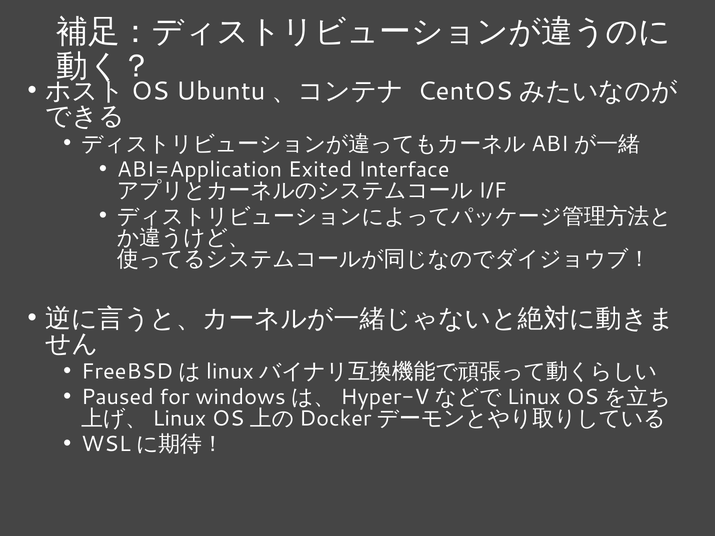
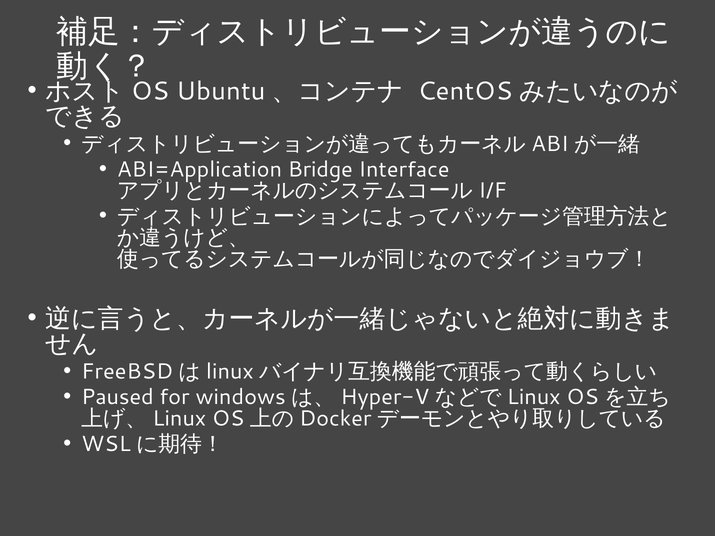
Exited: Exited -> Bridge (320, 170)
